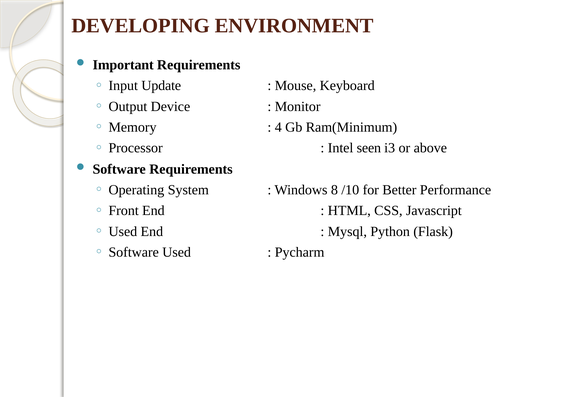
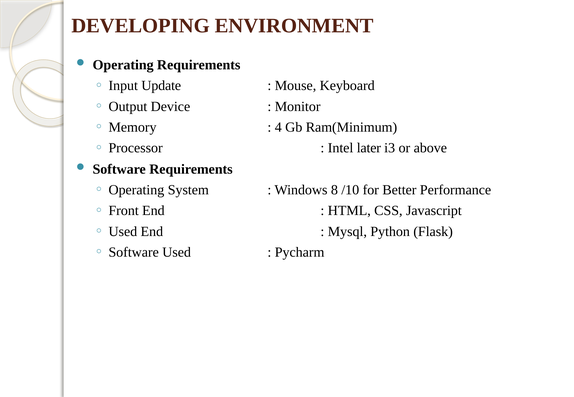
Important: Important -> Operating (123, 65)
seen: seen -> later (369, 148)
